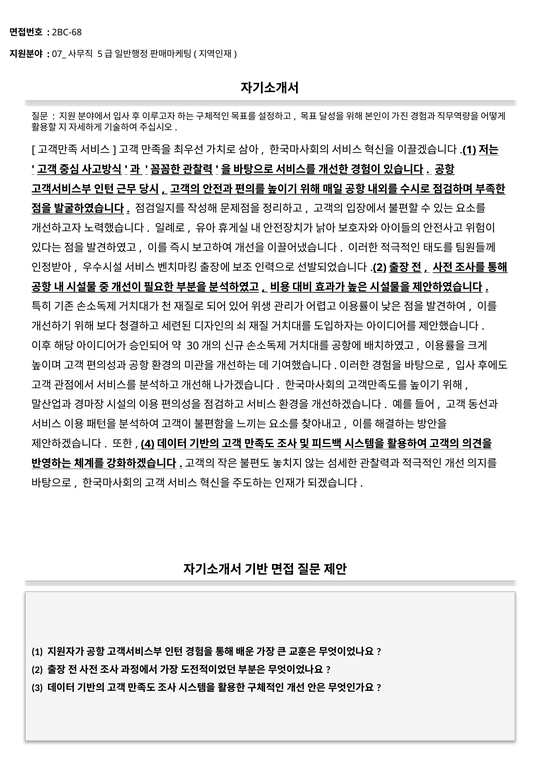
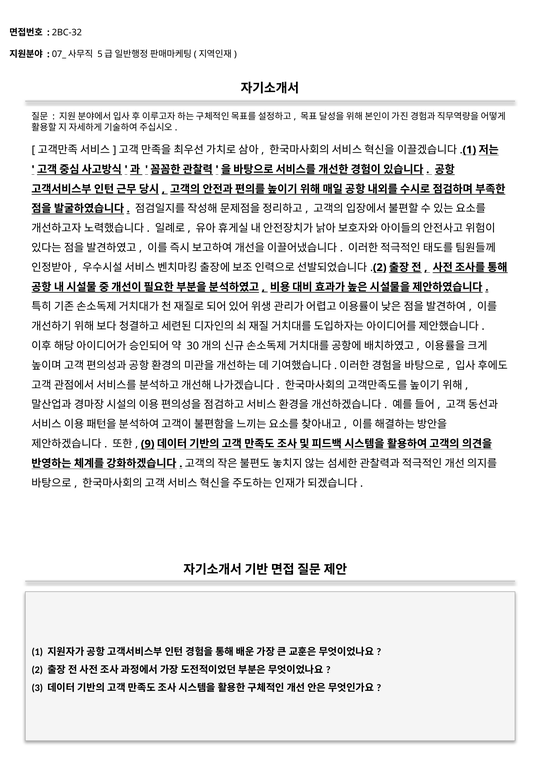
2BC-68: 2BC-68 -> 2BC-32 (67, 32)
4: 4 -> 9 (148, 444)
